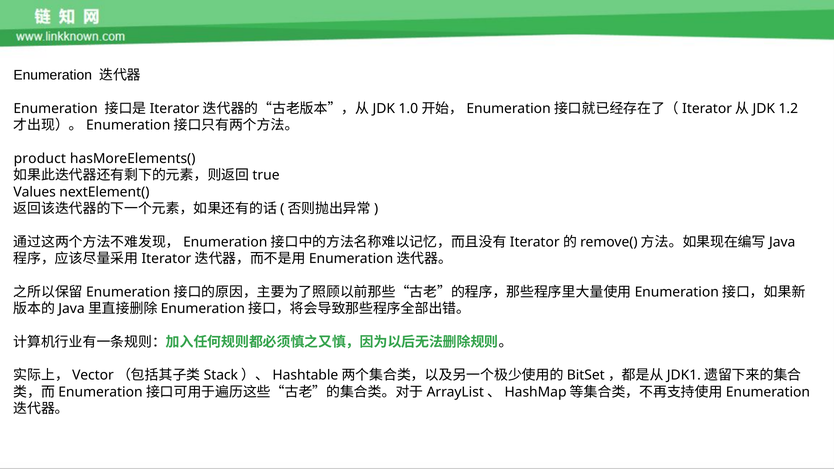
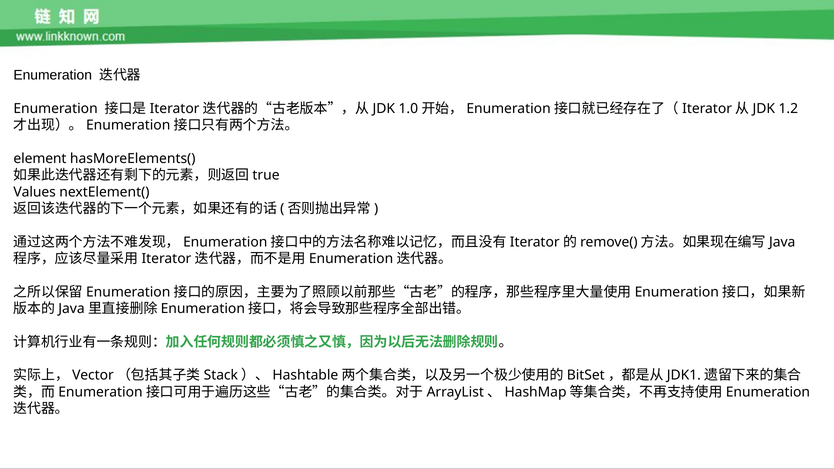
product: product -> element (40, 159)
